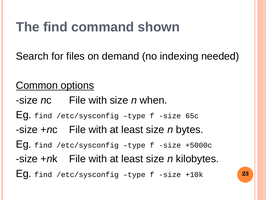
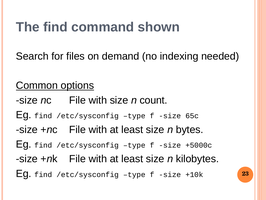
when: when -> count (154, 100)
